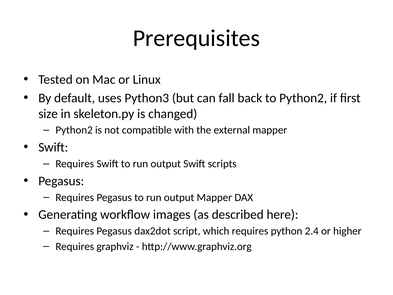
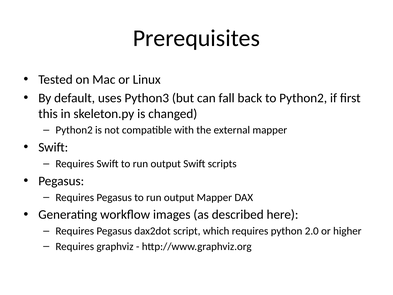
size: size -> this (48, 114)
2.4: 2.4 -> 2.0 (312, 231)
